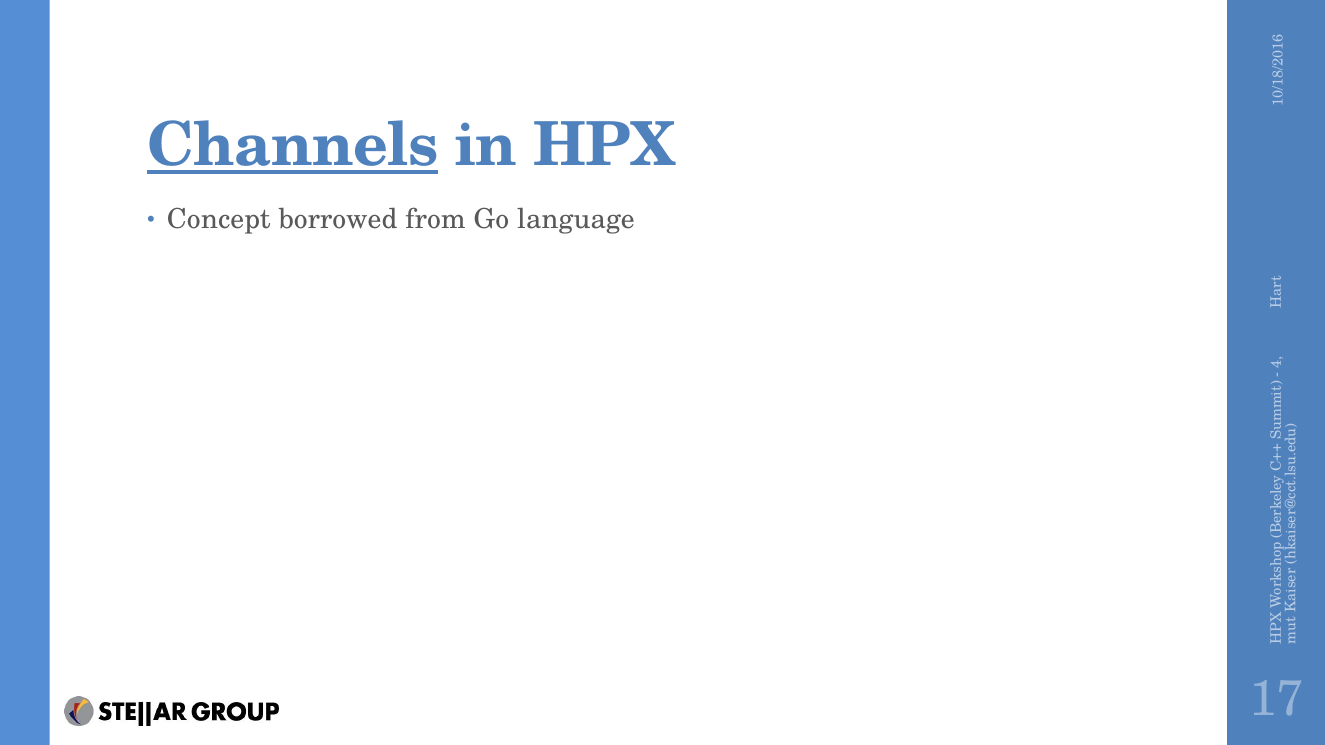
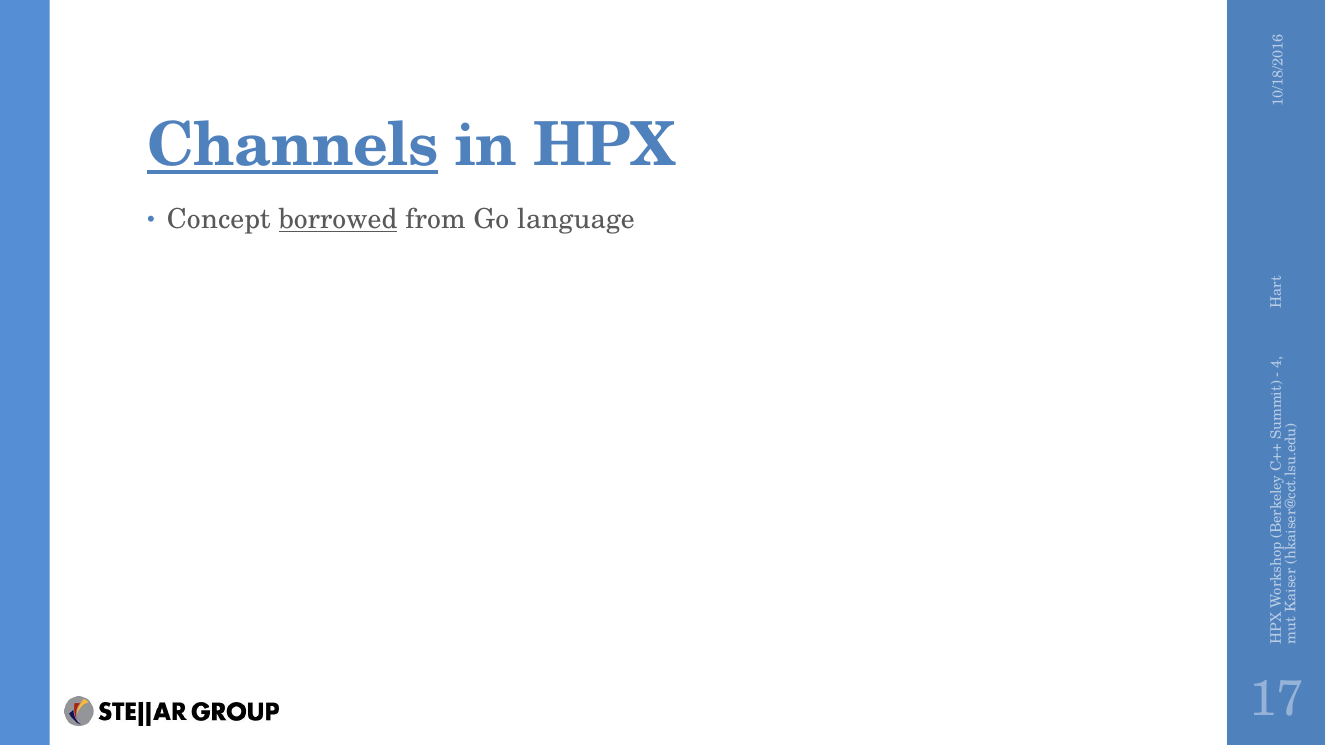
borrowed underline: none -> present (338, 220)
